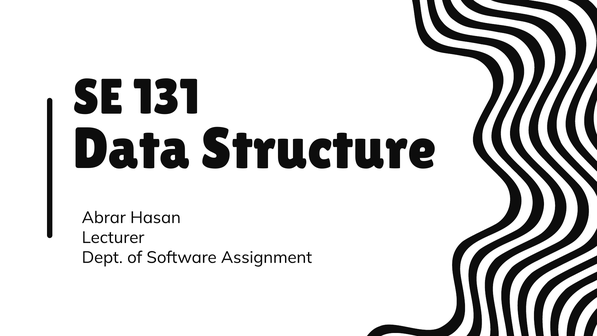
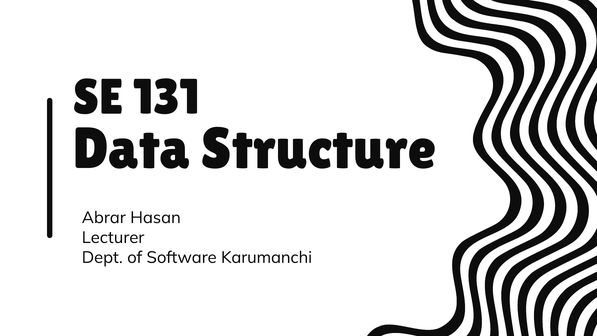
Assignment: Assignment -> Karumanchi (267, 257)
